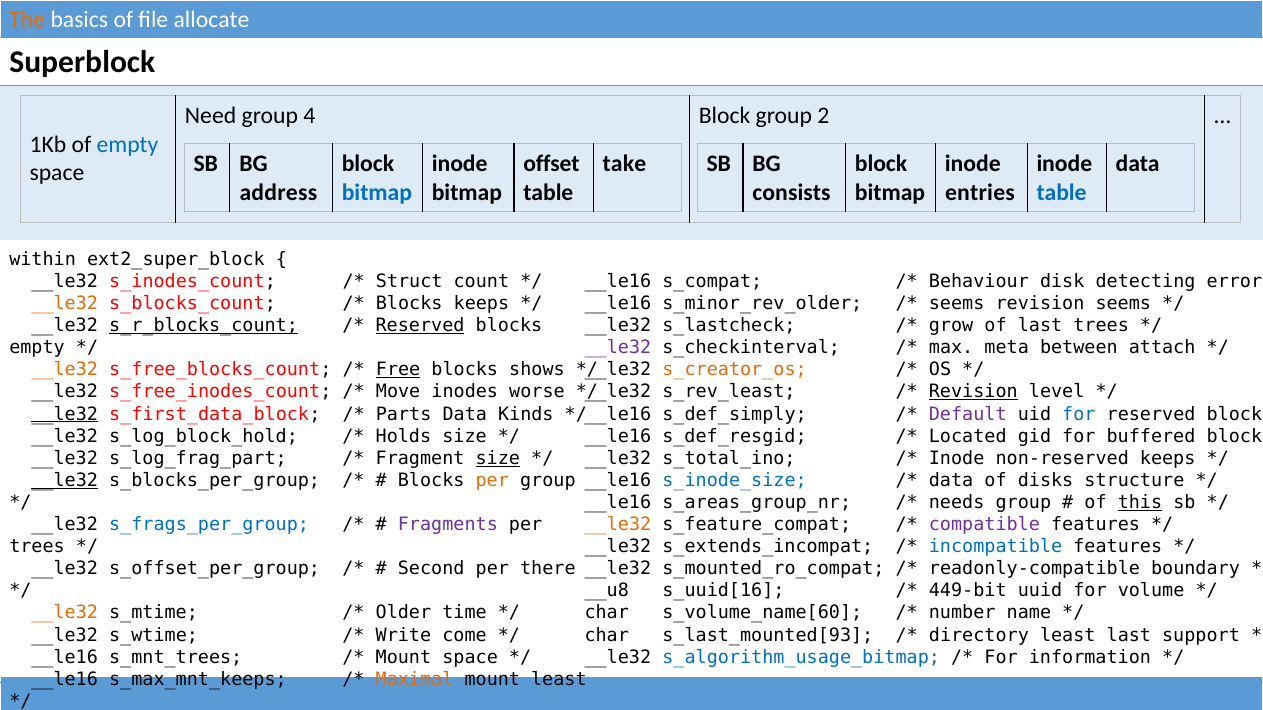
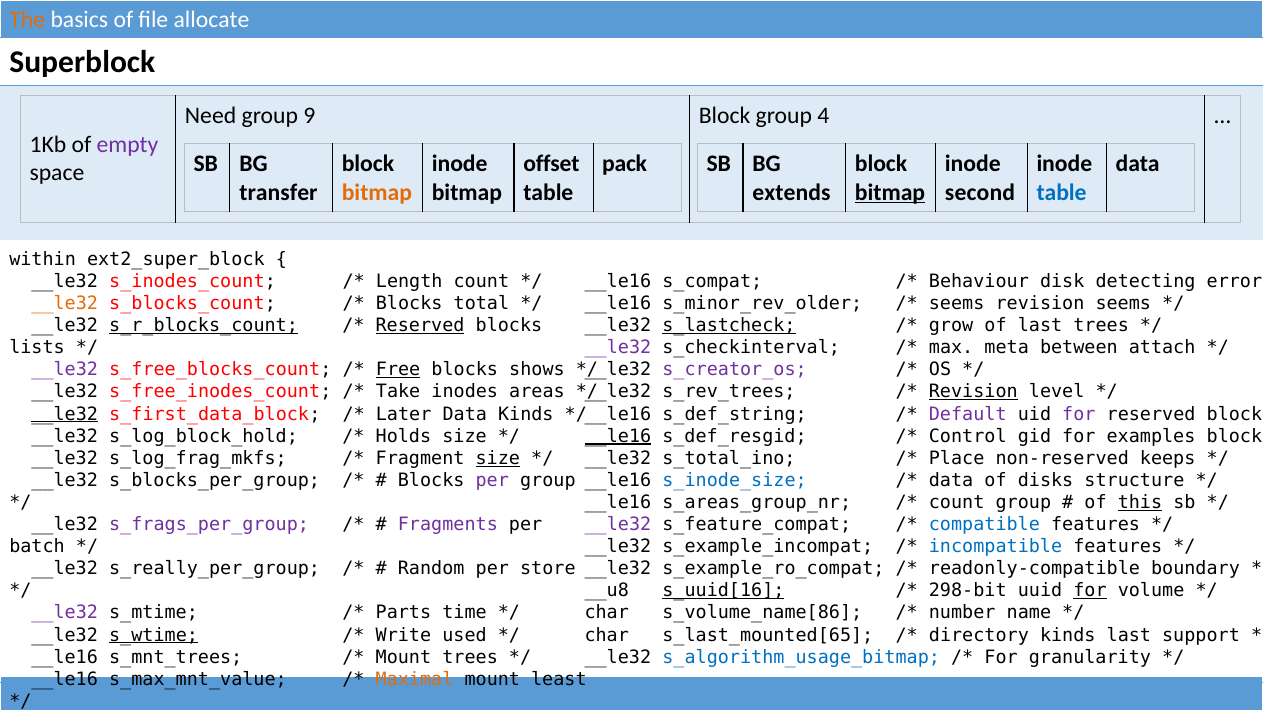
4: 4 -> 9 (309, 115)
2: 2 -> 4 (823, 115)
empty colour: blue -> purple (127, 144)
take: take -> pack (625, 163)
address: address -> transfer (278, 192)
bitmap colour: blue -> orange (377, 192)
consists: consists -> extends (792, 192)
bitmap underline: none -> present (890, 192)
entries: entries -> second (980, 192)
Struct: Struct -> Length (409, 282)
Blocks keeps: keeps -> total (481, 304)
s_lastcheck underline: none -> present (729, 326)
empty: empty -> lists (37, 348)
__le32 colour: orange -> purple (65, 370)
s_creator_os colour: orange -> purple (735, 370)
Move: Move -> Take (398, 392)
worse: worse -> areas (537, 392)
s_rev_least: s_rev_least -> s_rev_trees (729, 392)
Parts: Parts -> Later (404, 414)
s_def_simply: s_def_simply -> s_def_string (735, 414)
for colour: blue -> purple (1079, 414)
__le16 underline: none -> present (618, 436)
Located: Located -> Control (968, 436)
buffered: buffered -> examples (1151, 436)
s_log_frag_part: s_log_frag_part -> s_log_frag_mkfs (198, 458)
Inode: Inode -> Place (957, 458)
__le32 underline: present -> none (65, 481)
per colour: orange -> purple (492, 481)
needs: needs -> count (957, 503)
s_frags_per_group colour: blue -> purple (209, 525)
__le32 colour: orange -> purple (618, 525)
compatible colour: purple -> blue (984, 525)
trees: trees -> batch (37, 547)
s_extends_incompat: s_extends_incompat -> s_example_incompat (768, 547)
s_offset_per_group: s_offset_per_group -> s_really_per_group (215, 569)
Second: Second -> Random (431, 569)
there: there -> store (548, 569)
s_mounted_ro_compat: s_mounted_ro_compat -> s_example_ro_compat (773, 569)
s_uuid[16 underline: none -> present (723, 591)
449-bit: 449-bit -> 298-bit (968, 591)
for underline: none -> present (1090, 591)
__le32 colour: orange -> purple (65, 613)
Older: Older -> Parts (403, 613)
s_volume_name[60: s_volume_name[60 -> s_volume_name[86 (762, 613)
s_wtime underline: none -> present (154, 635)
come: come -> used (465, 635)
s_last_mounted[93: s_last_mounted[93 -> s_last_mounted[65 (768, 635)
directory least: least -> kinds (1068, 635)
Mount space: space -> trees (470, 658)
information: information -> granularity (1090, 658)
s_max_mnt_keeps: s_max_mnt_keeps -> s_max_mnt_value (198, 680)
